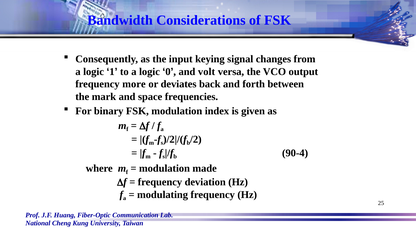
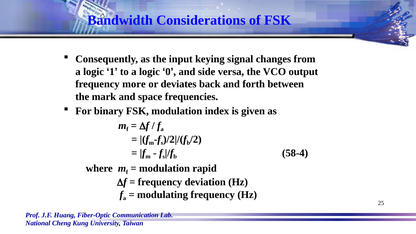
volt: volt -> side (207, 72)
90-4: 90-4 -> 58-4 (295, 153)
made: made -> rapid (205, 168)
